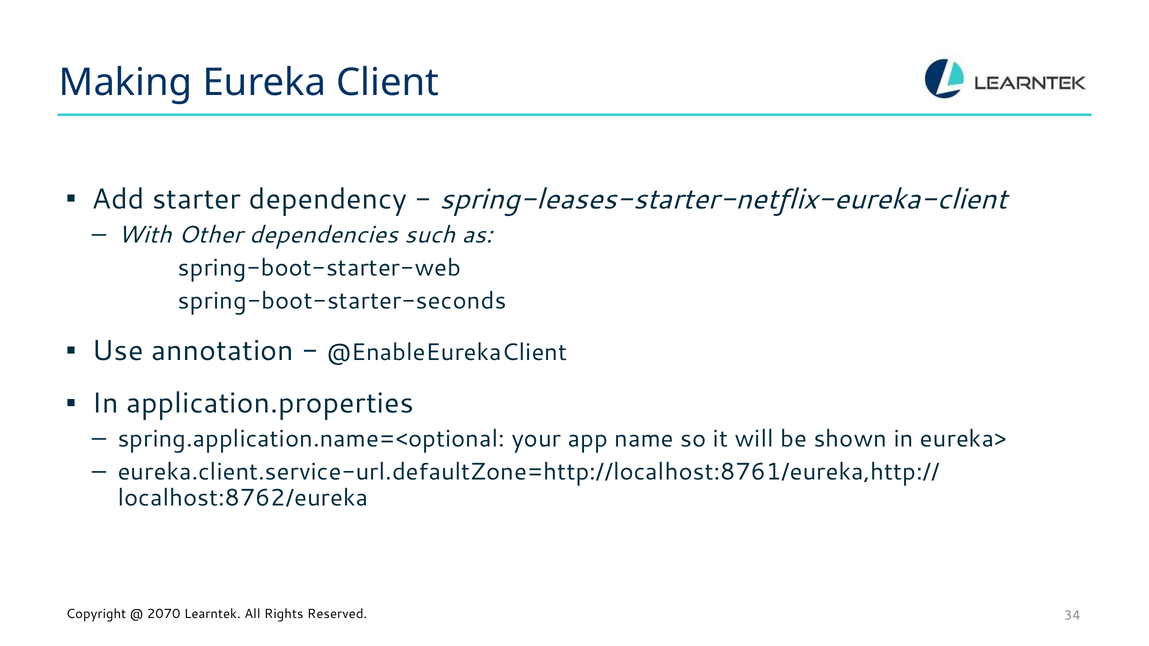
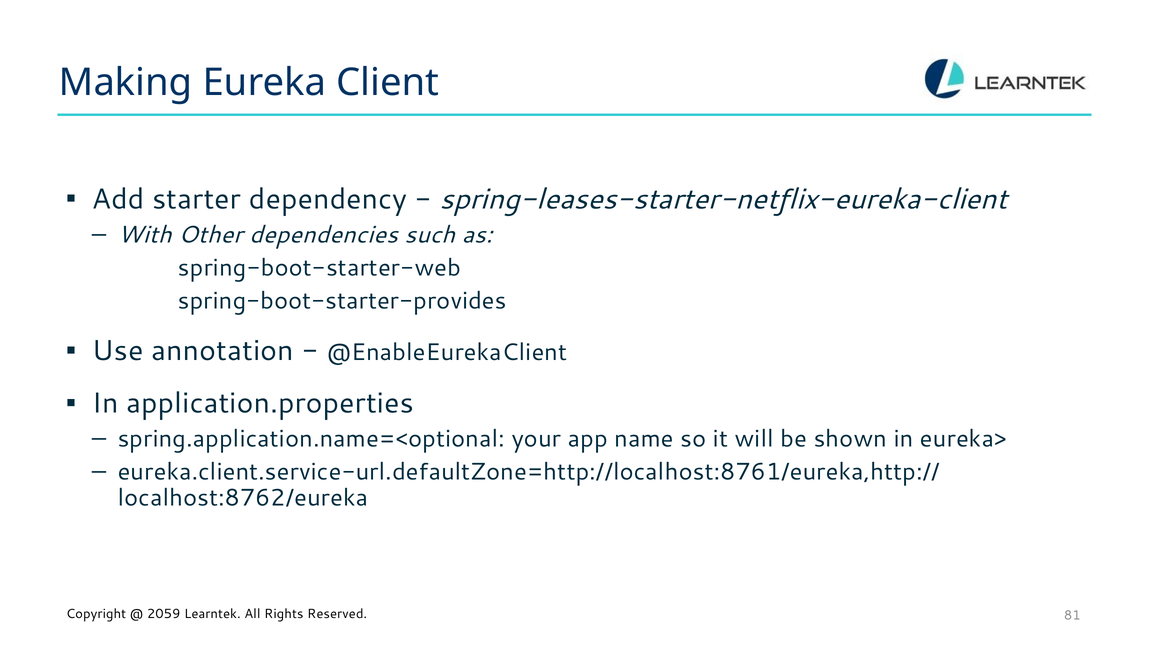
spring-boot-starter-seconds: spring-boot-starter-seconds -> spring-boot-starter-provides (342, 301)
2070: 2070 -> 2059 (164, 614)
34: 34 -> 81 (1072, 616)
